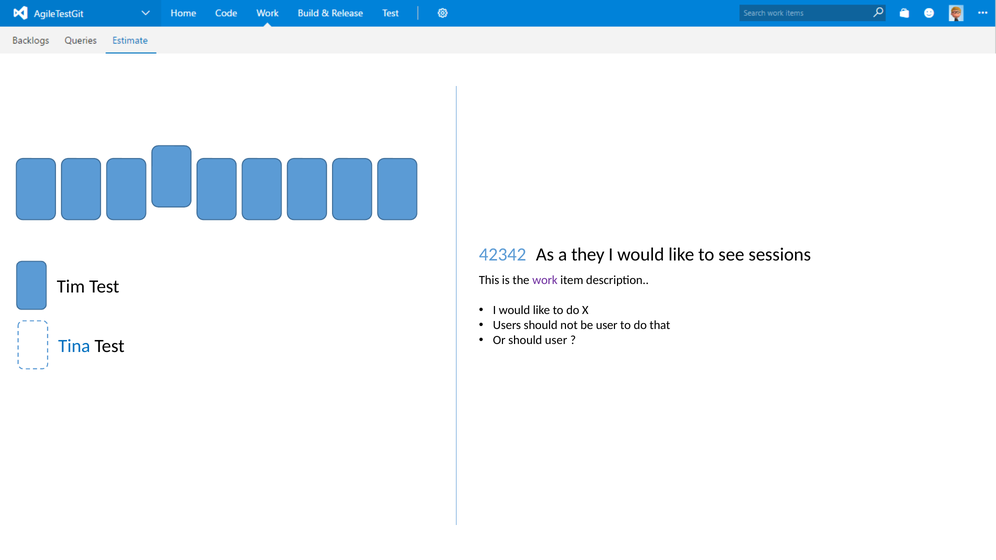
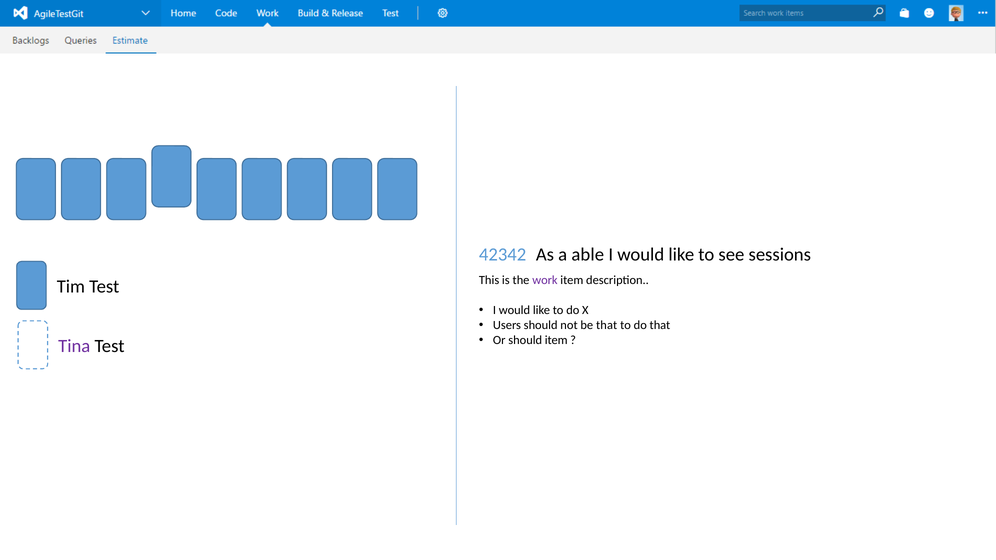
they: they -> able (588, 254)
be user: user -> that (607, 325)
should user: user -> item (556, 340)
Tina colour: blue -> purple (74, 346)
